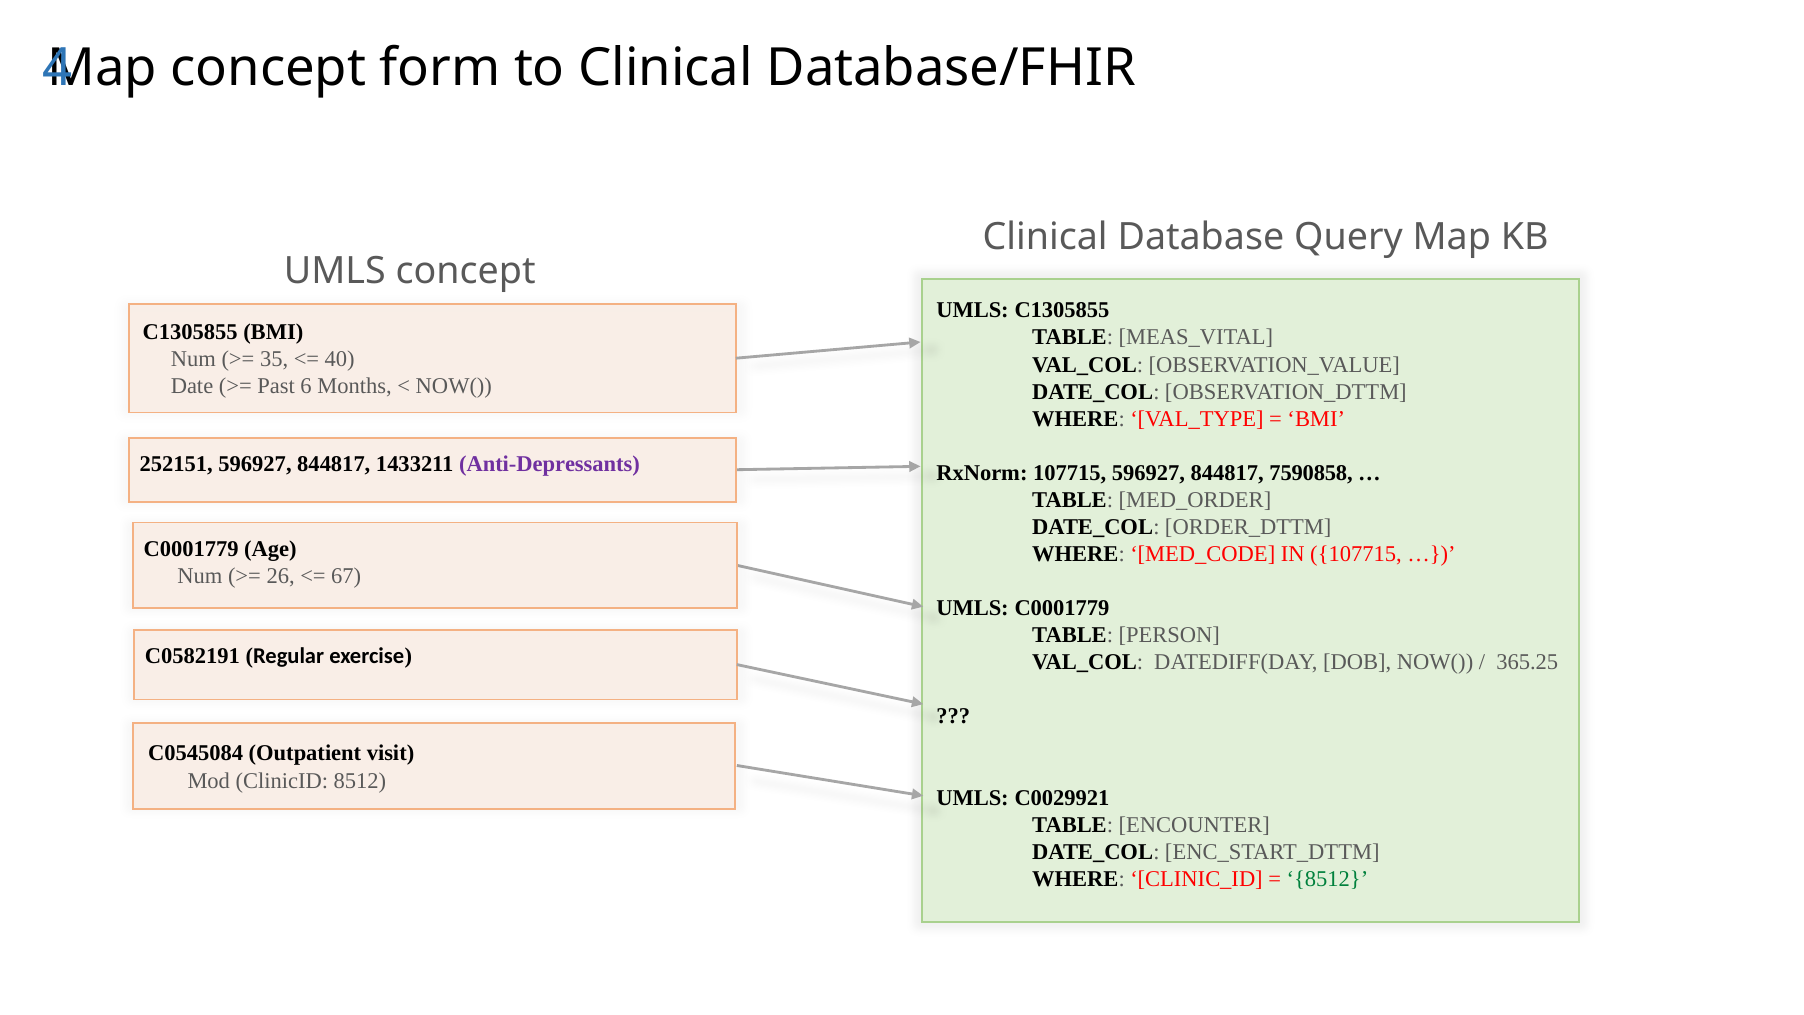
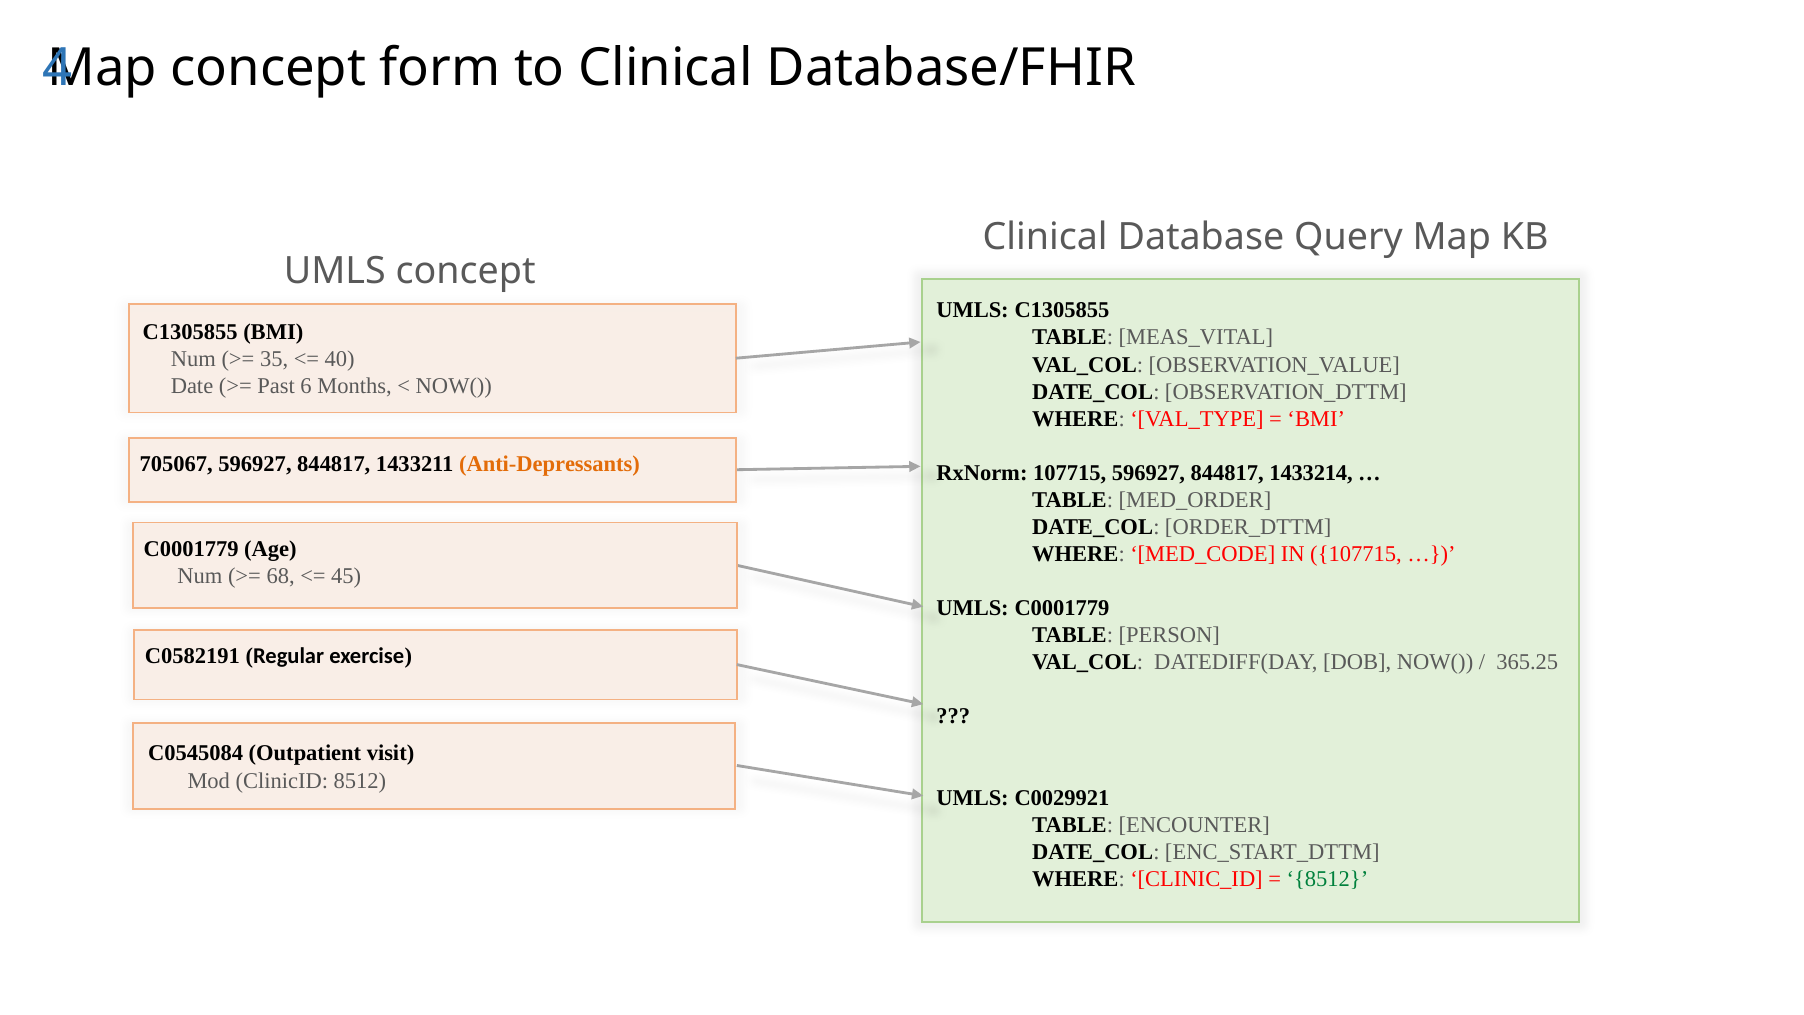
252151: 252151 -> 705067 (176, 464)
Anti-Depressants colour: purple -> orange (549, 464)
7590858: 7590858 -> 1433214 (1311, 473)
26: 26 -> 68 (281, 576)
67: 67 -> 45 (346, 576)
